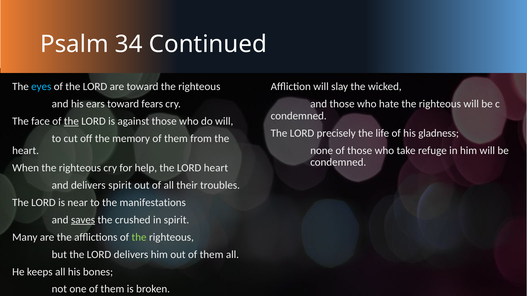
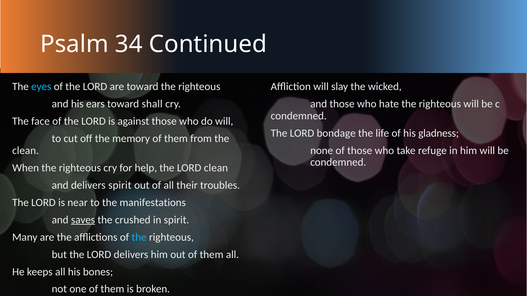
fears: fears -> shall (152, 104)
the underline: present -> none (71, 121)
precisely: precisely -> bondage (336, 133)
heart: heart -> clean (26, 151)
LORD heart: heart -> clean (216, 168)
the colour: light green -> light blue (139, 237)
